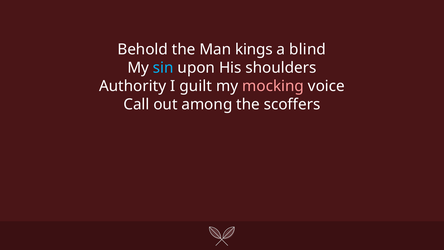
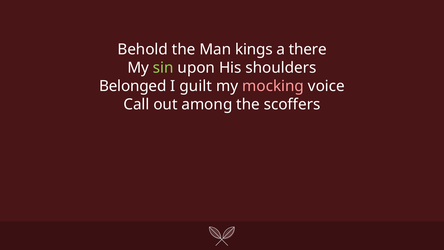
blind: blind -> there (308, 49)
sin colour: light blue -> light green (163, 68)
Authority: Authority -> Belonged (133, 86)
